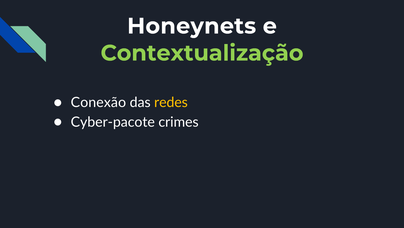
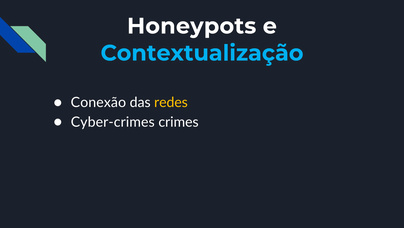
Honeynets: Honeynets -> Honeypots (192, 26)
Contextualização colour: light green -> light blue (202, 53)
Cyber-pacote: Cyber-pacote -> Cyber-crimes (113, 122)
